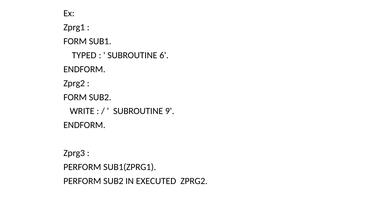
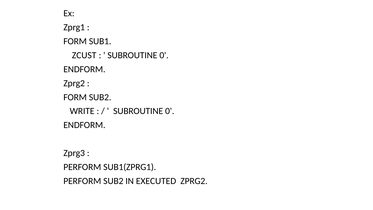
TYPED: TYPED -> ZCUST (84, 55)
6: 6 -> 0 (164, 55)
9: 9 -> 0 (170, 111)
